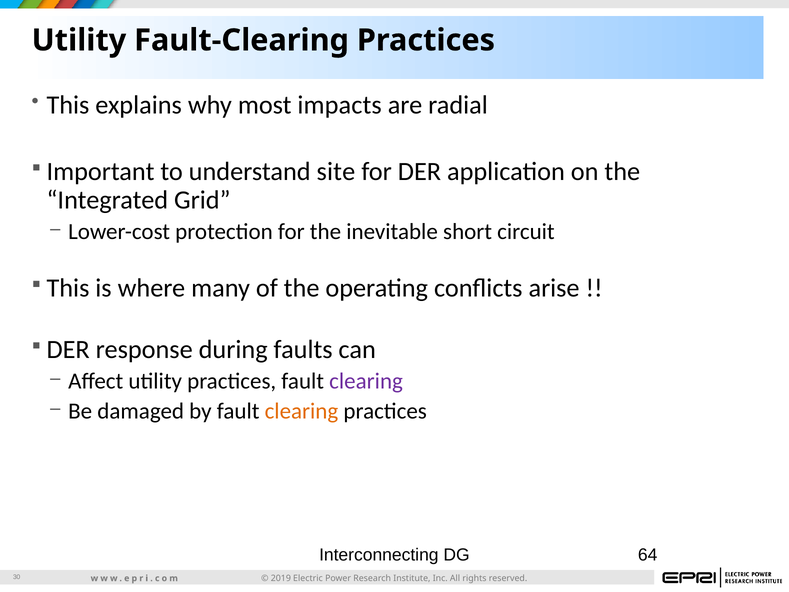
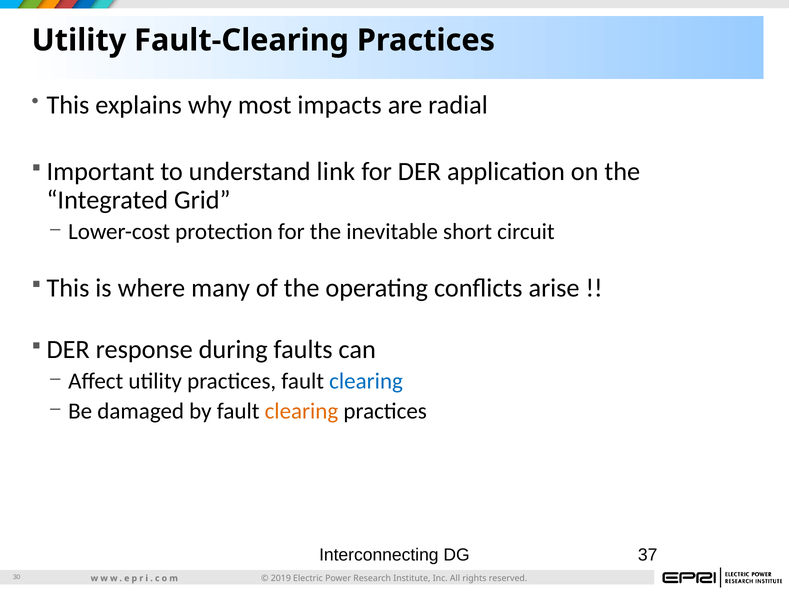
site: site -> link (336, 171)
clearing colour: purple -> blue (366, 381)
64: 64 -> 37 (648, 555)
